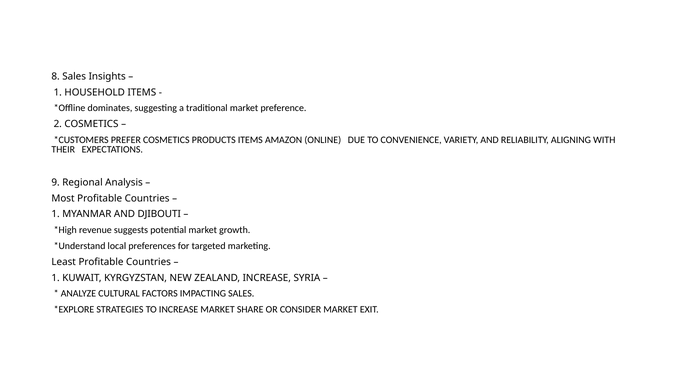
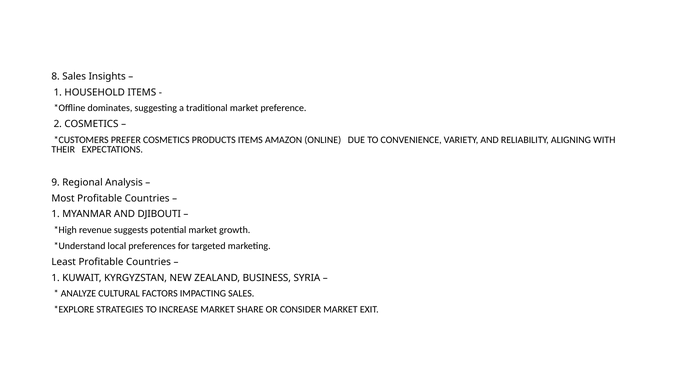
ZEALAND INCREASE: INCREASE -> BUSINESS (267, 278)
